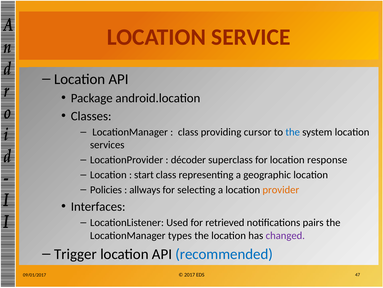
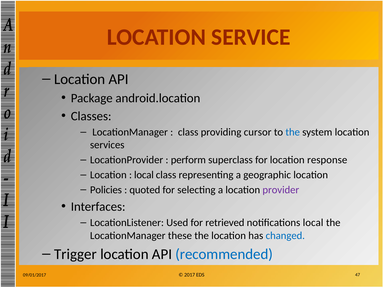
décoder: décoder -> perform (188, 159)
start: start -> local (144, 174)
allways: allways -> quoted (145, 189)
provider colour: orange -> purple (281, 189)
notifications pairs: pairs -> local (313, 222)
types: types -> these (180, 235)
changed colour: purple -> blue (285, 235)
